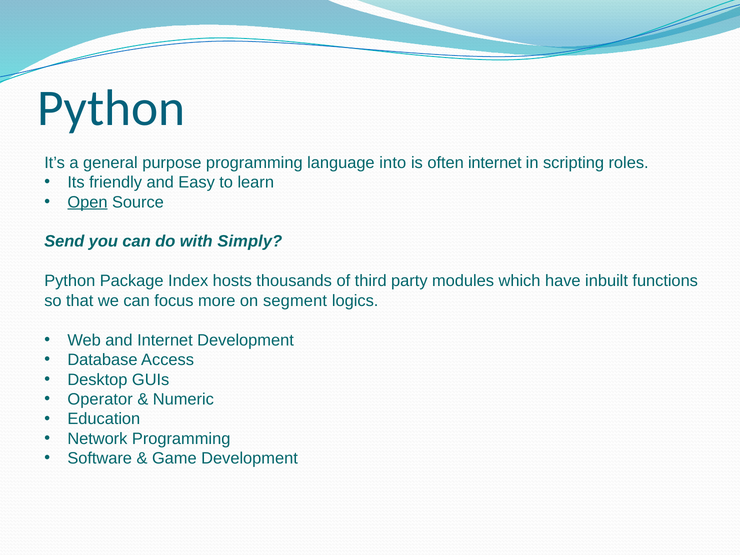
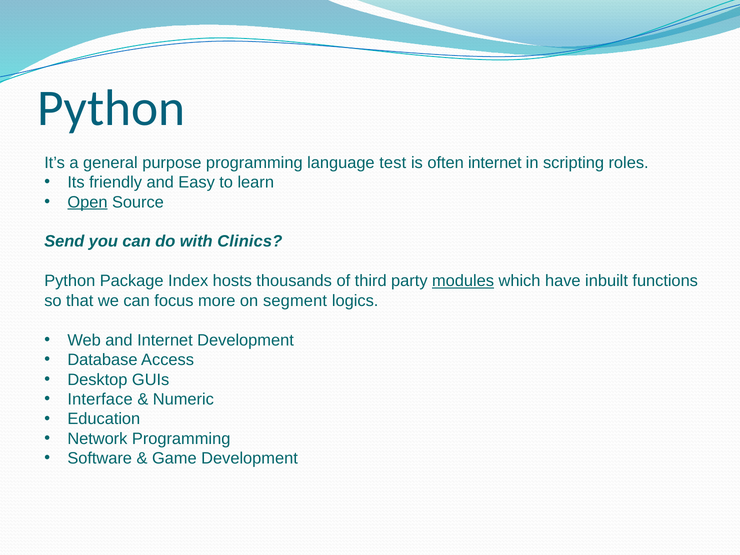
into: into -> test (393, 163)
Simply: Simply -> Clinics (250, 242)
modules underline: none -> present (463, 281)
Operator: Operator -> Interface (100, 399)
